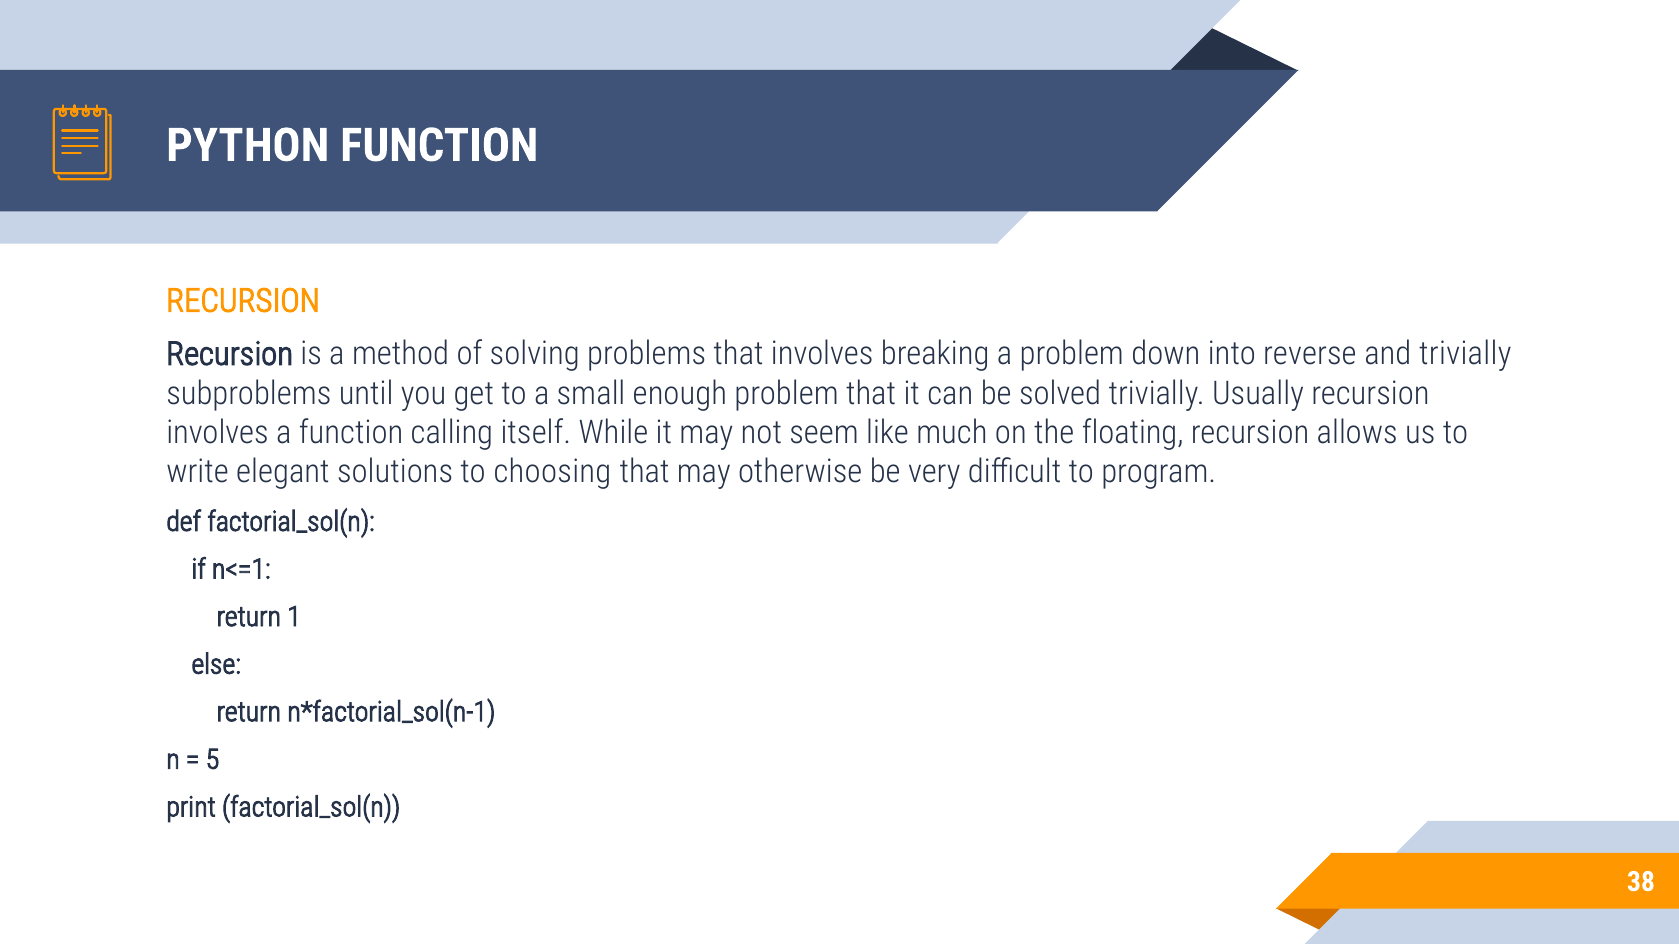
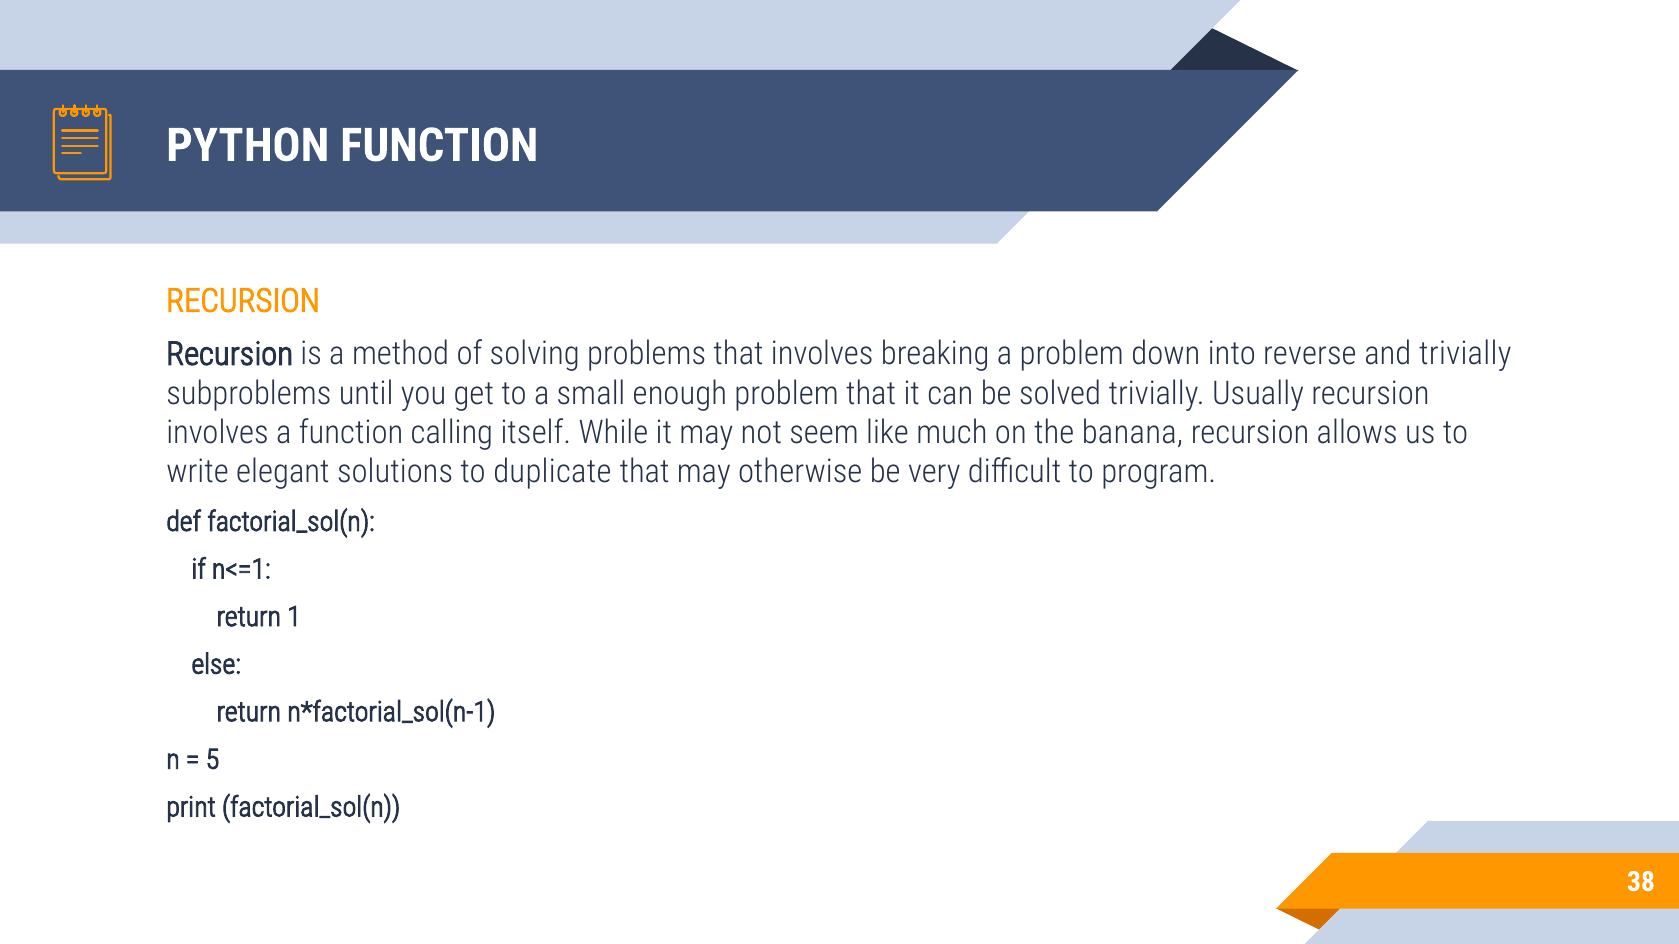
floating: floating -> banana (1132, 433)
choosing: choosing -> duplicate (552, 472)
